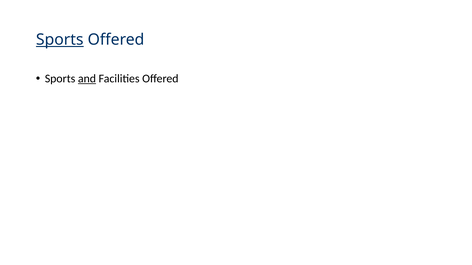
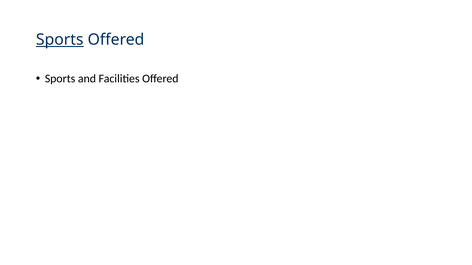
and underline: present -> none (87, 79)
